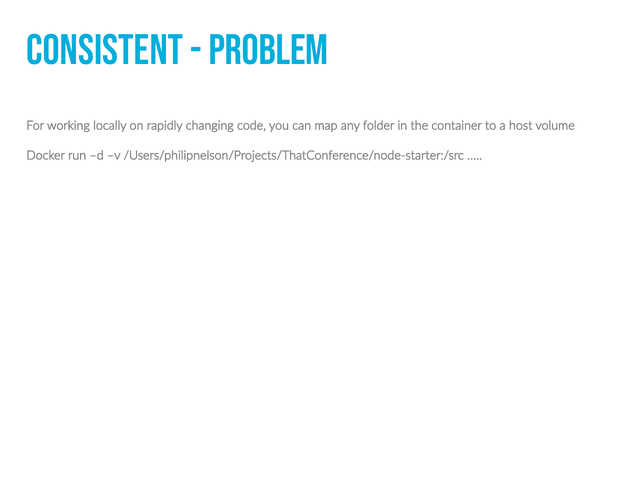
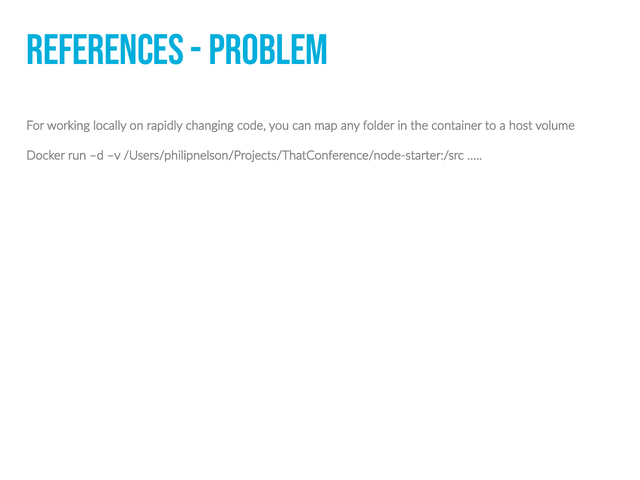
Consistent: Consistent -> References (105, 50)
